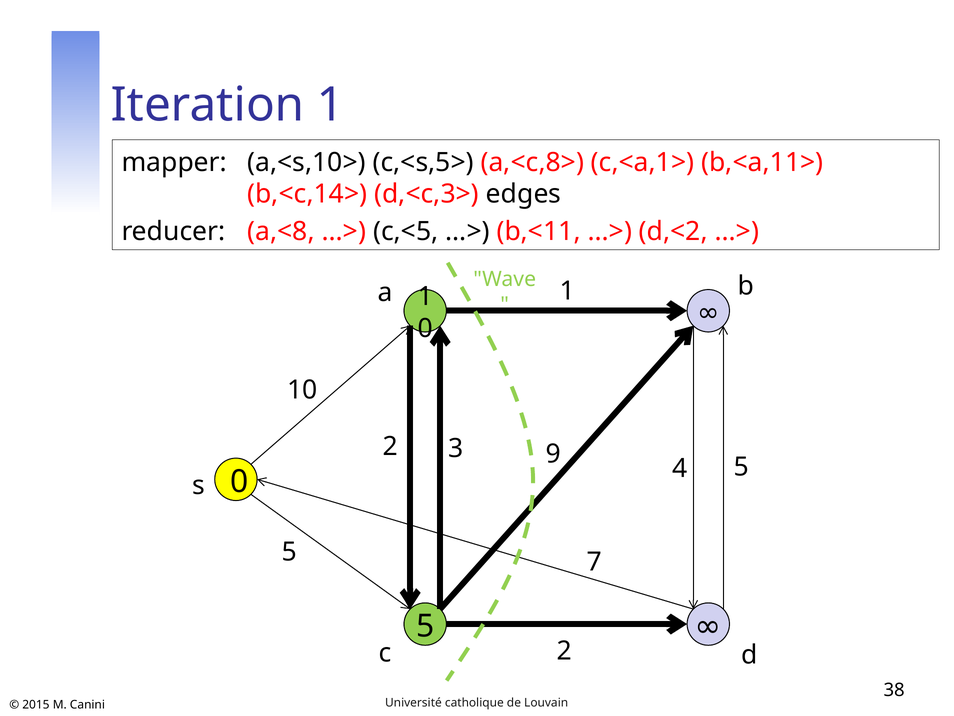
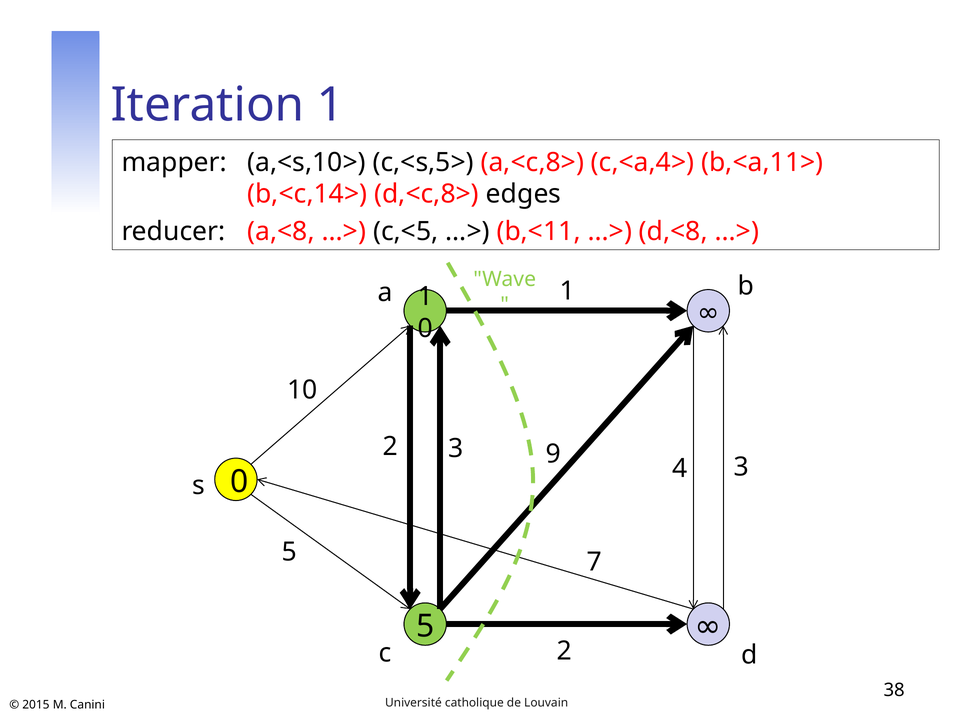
c,<a,1>: c,<a,1> -> c,<a,4> (643, 162)
d,<c,3>: d,<c,3> -> d,<c,8> (426, 194)
d,<2: d,<2 -> d,<8 (673, 231)
4 5: 5 -> 3 (741, 467)
